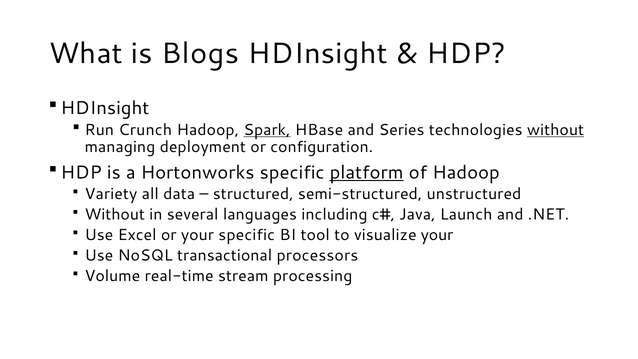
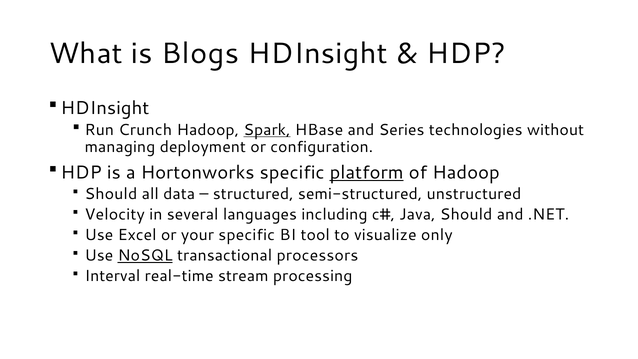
without underline: present -> none (556, 130)
Variety: Variety -> Should (111, 194)
Without: Without -> Velocity (115, 215)
Java Launch: Launch -> Should (466, 215)
visualize your: your -> only (437, 235)
NoSQL underline: none -> present (145, 255)
Volume: Volume -> Interval (112, 276)
